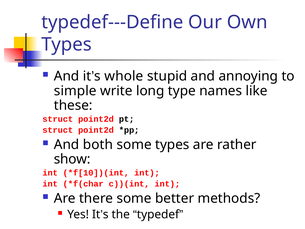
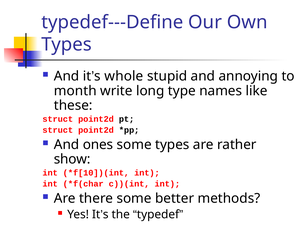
simple: simple -> month (75, 91)
both: both -> ones (98, 144)
